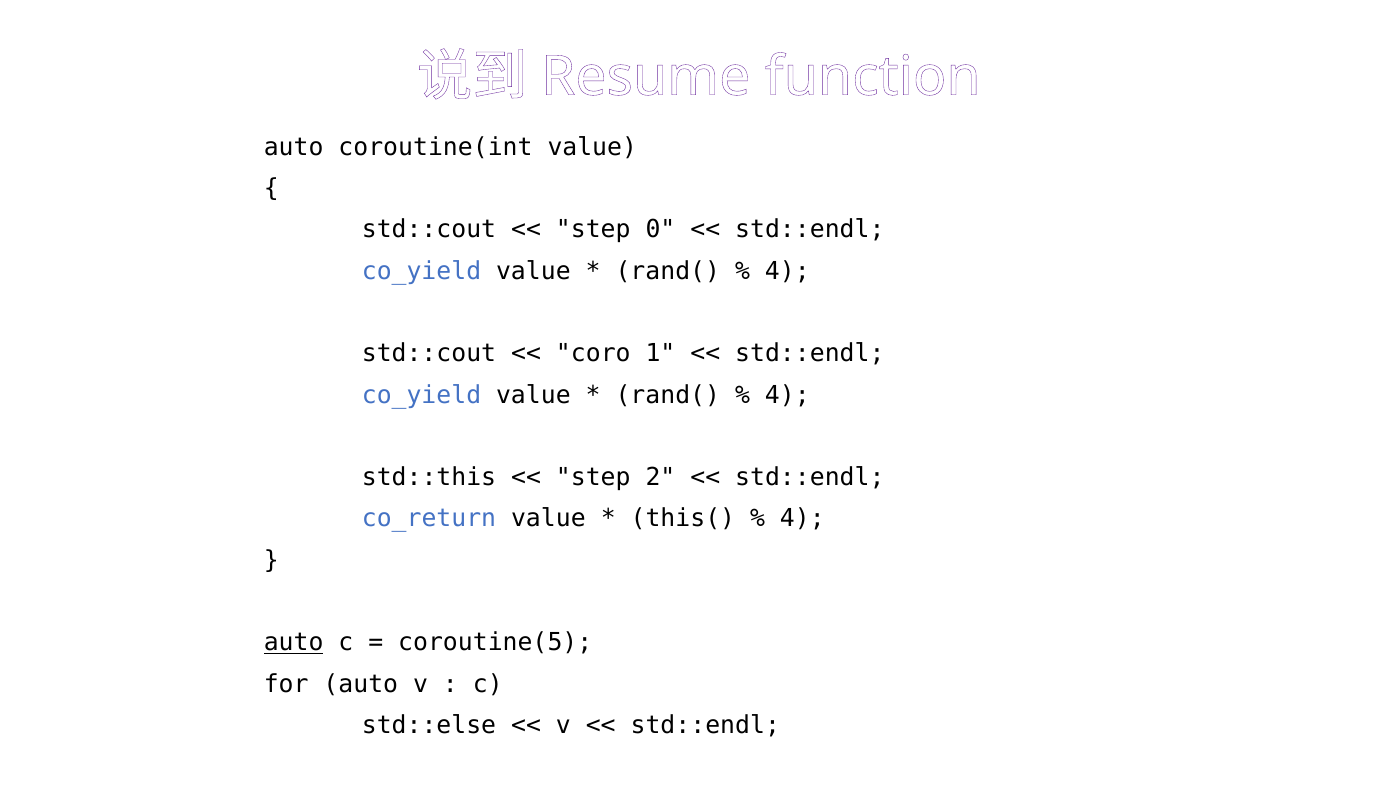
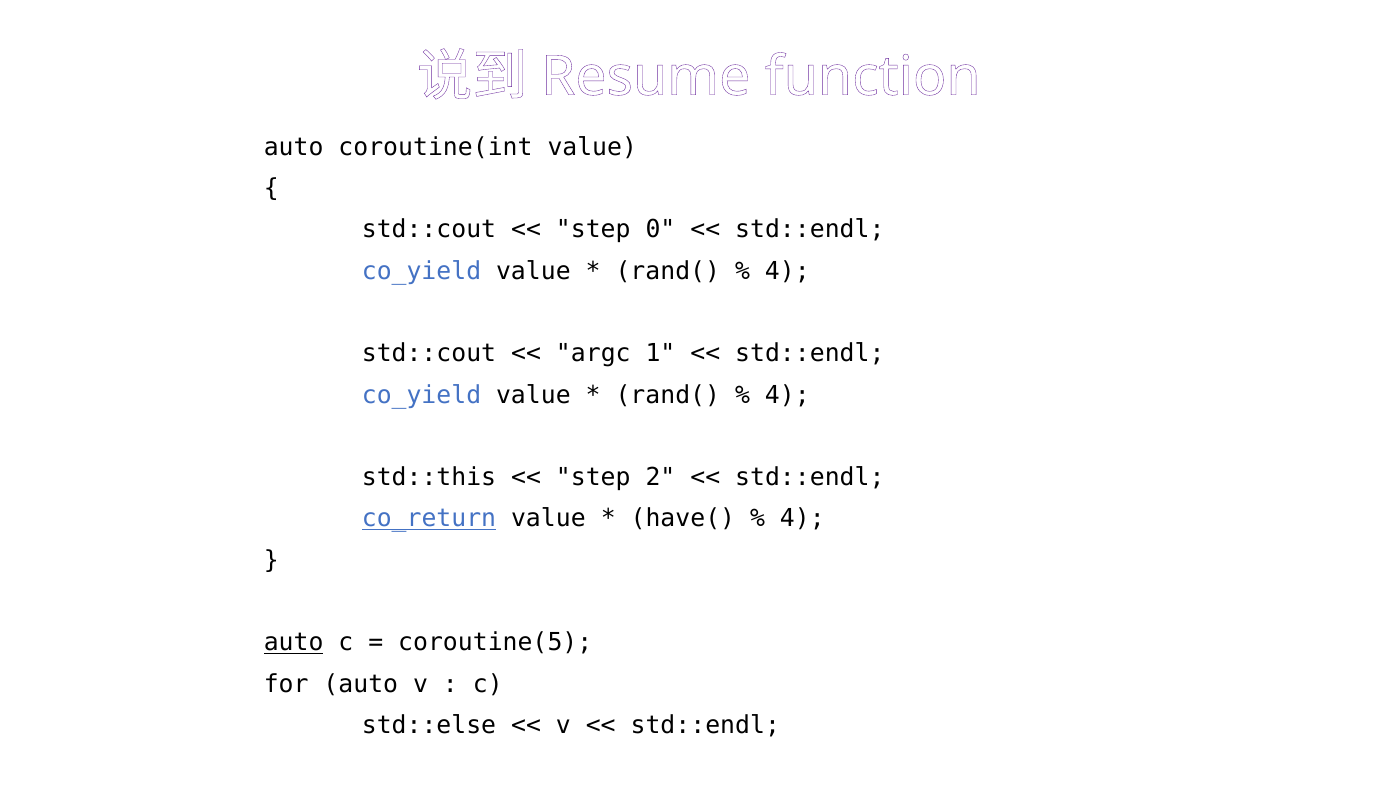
coro: coro -> argc (593, 354)
co_return underline: none -> present (429, 519)
this(: this( -> have( (683, 519)
